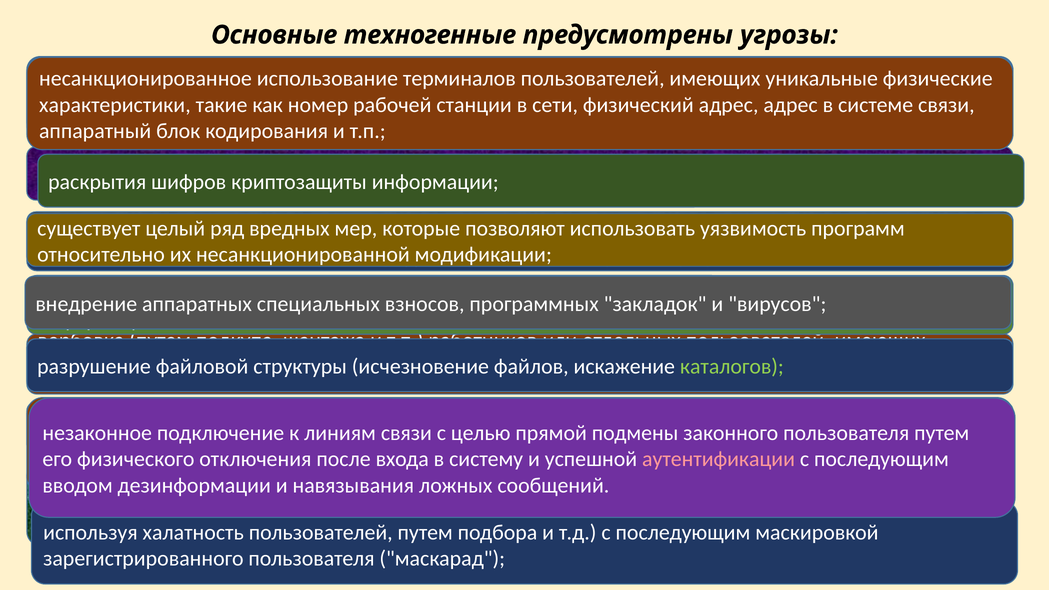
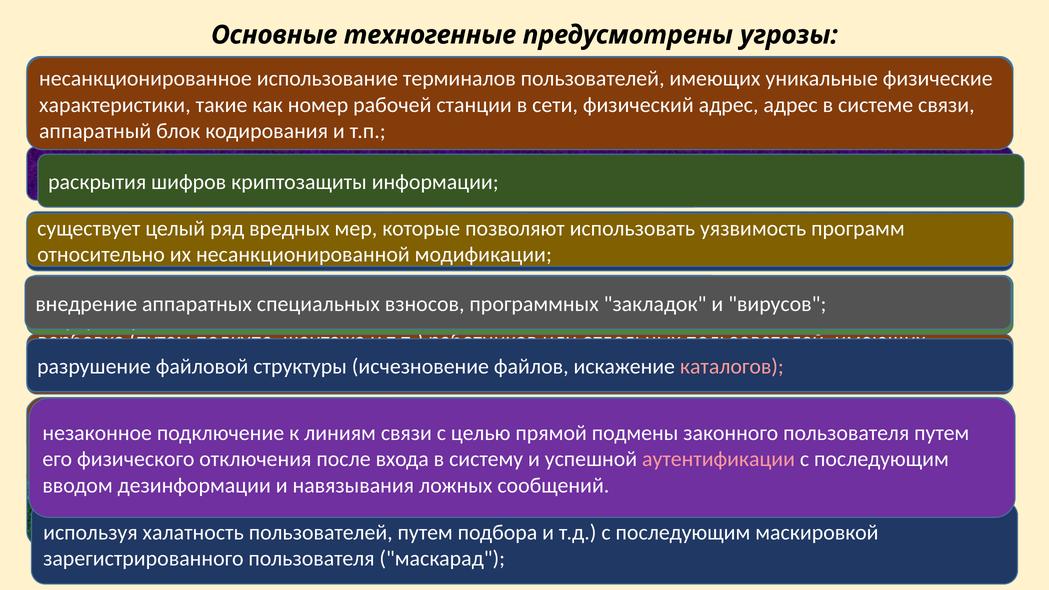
каталогов colour: light green -> pink (732, 367)
